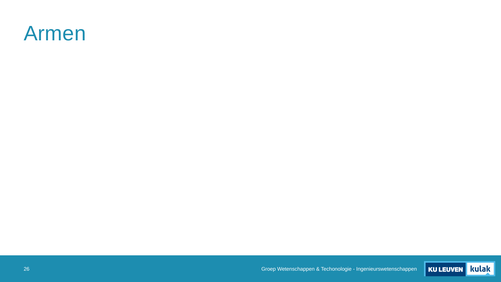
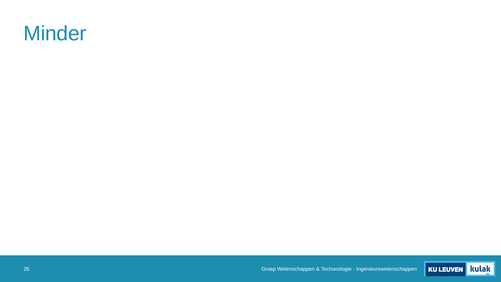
Armen: Armen -> Minder (55, 34)
